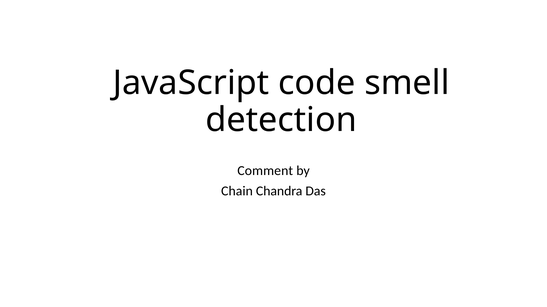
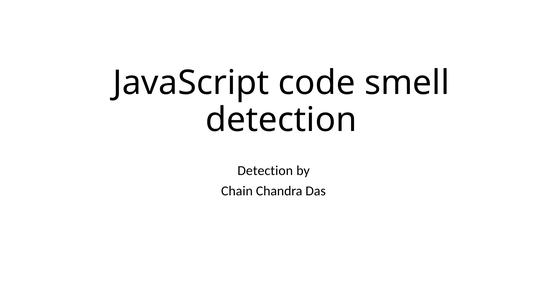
Comment: Comment -> Detection (265, 171)
